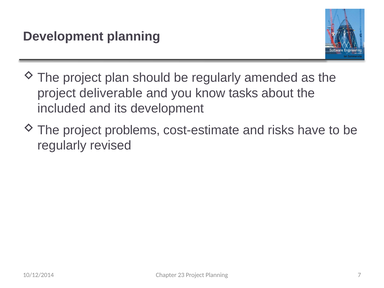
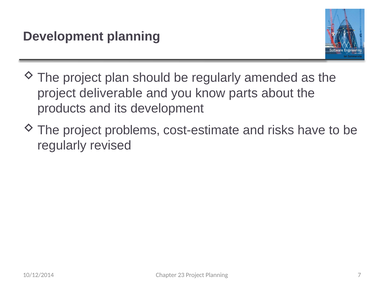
tasks: tasks -> parts (243, 93)
included: included -> products (62, 108)
